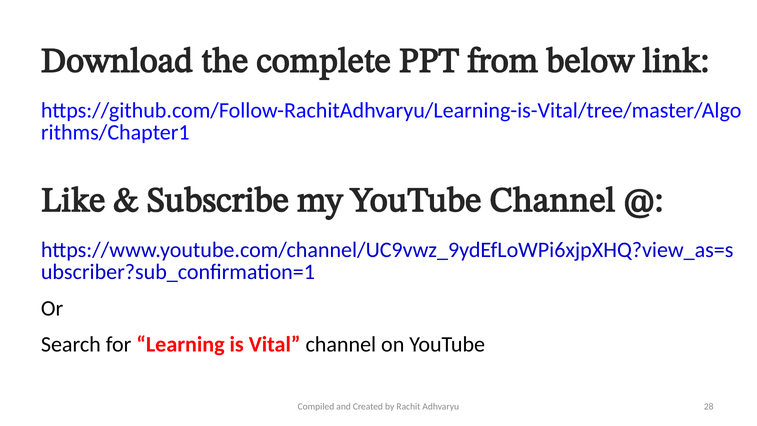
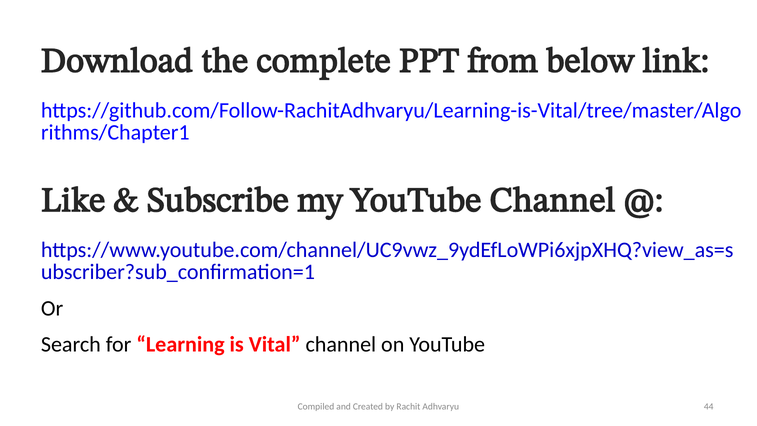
28: 28 -> 44 (709, 407)
